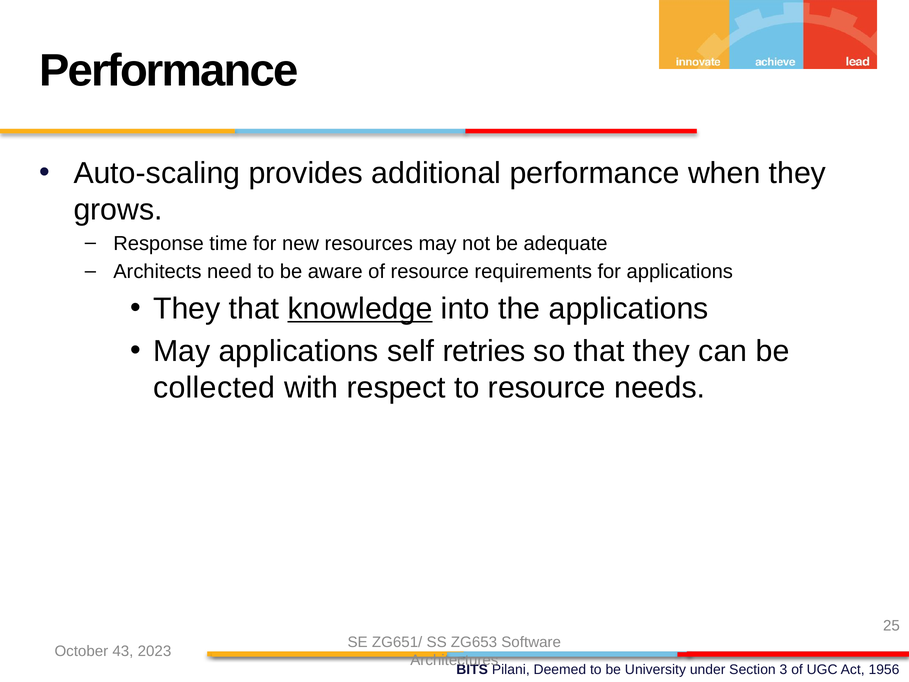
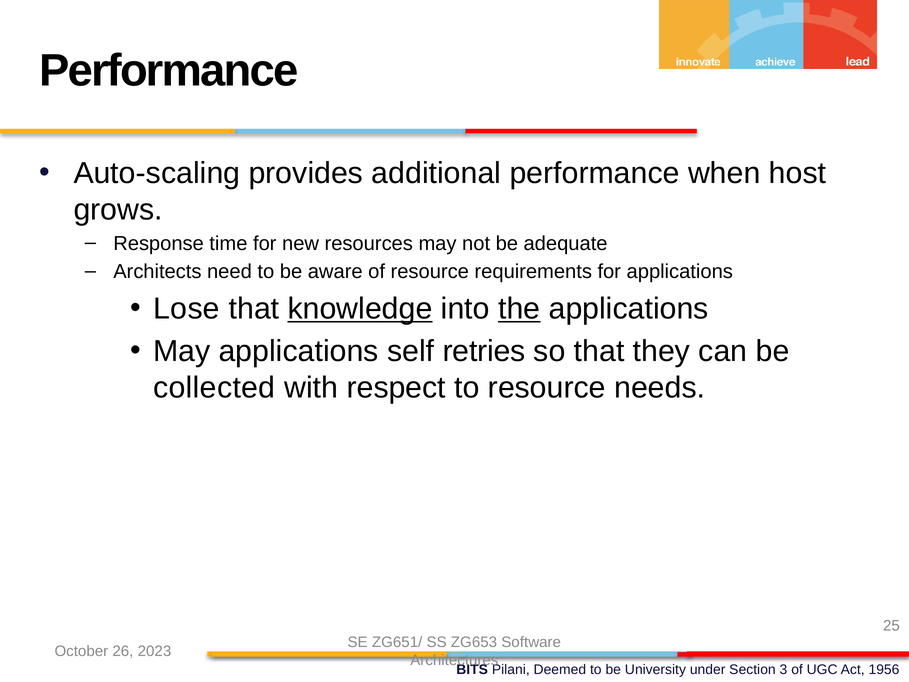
when they: they -> host (798, 173)
They: They -> Lose (187, 309)
the underline: none -> present (519, 309)
43: 43 -> 26 (123, 651)
